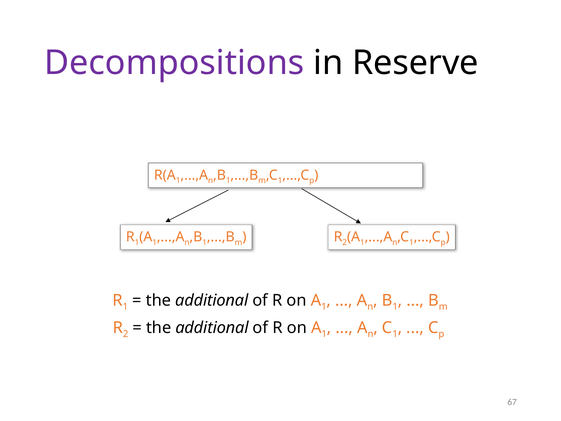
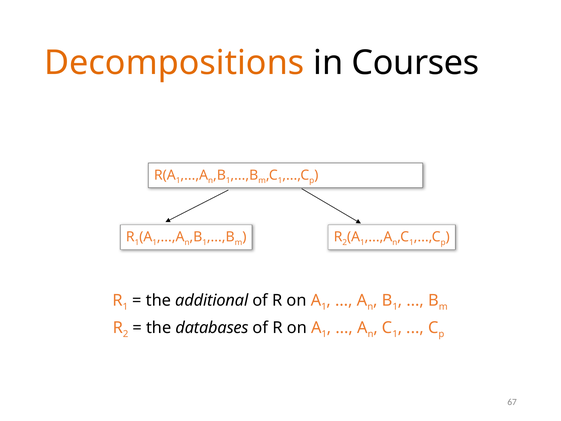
Decompositions colour: purple -> orange (174, 63)
Reserve: Reserve -> Courses (415, 63)
additional: additional -> databases (212, 327)
